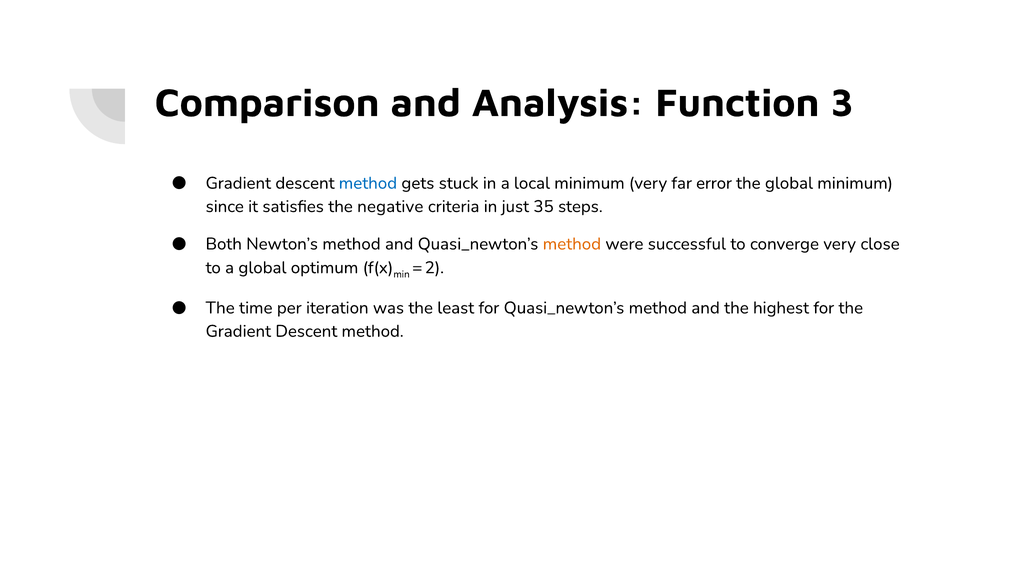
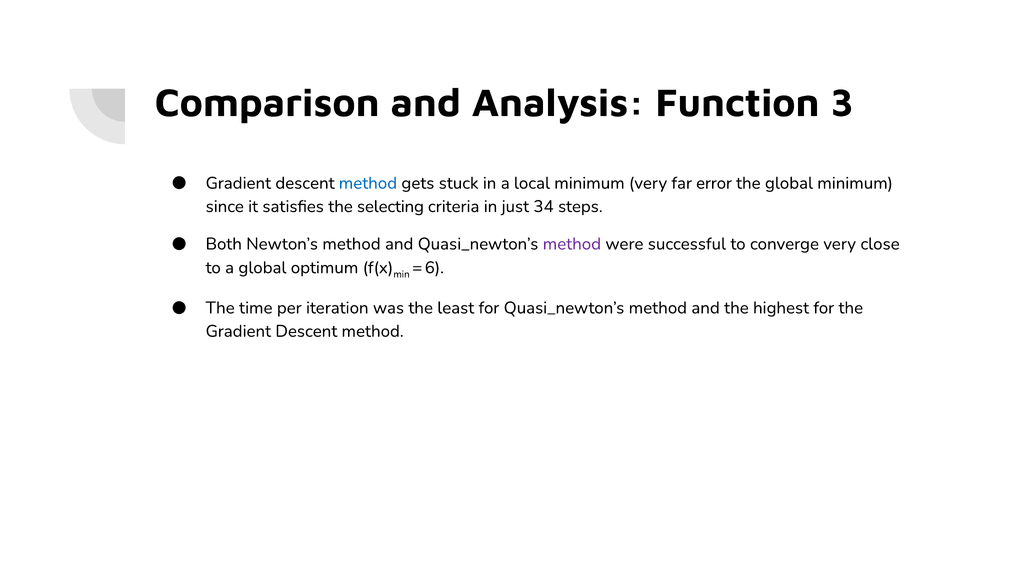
negative: negative -> selecting (390, 206)
35: 35 -> 34 (544, 206)
method colour: orange -> purple (572, 244)
2: 2 -> 6 (434, 268)
